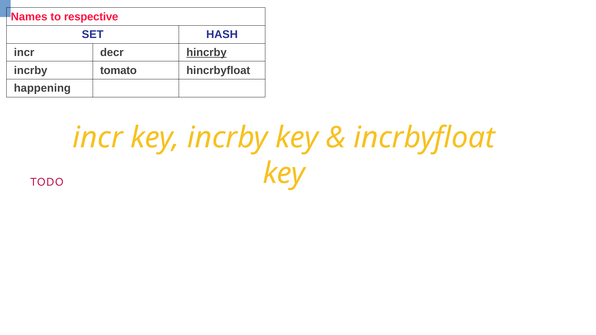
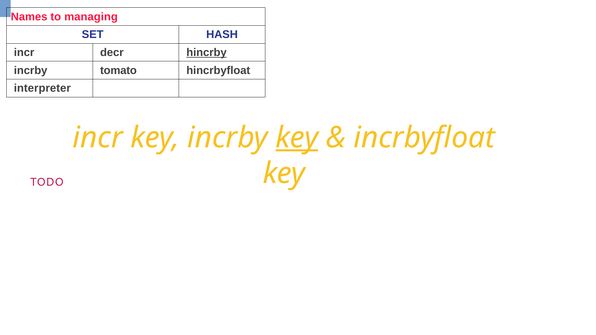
respective: respective -> managing (91, 17)
happening: happening -> interpreter (42, 88)
key underline: none -> present (297, 138)
